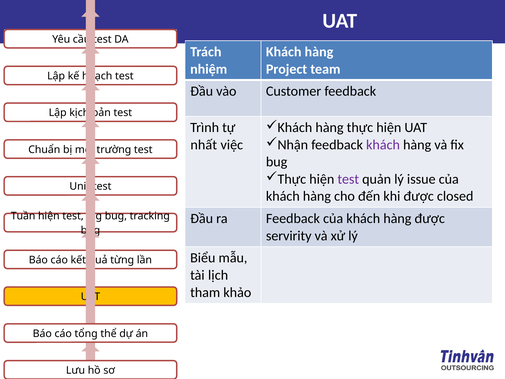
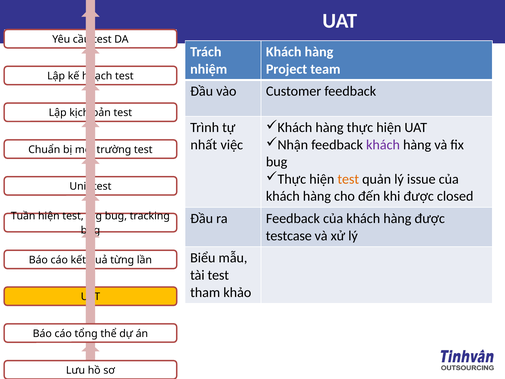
test colour: purple -> orange (348, 179)
servirity: servirity -> testcase (289, 236)
tài lịch: lịch -> test (218, 275)
